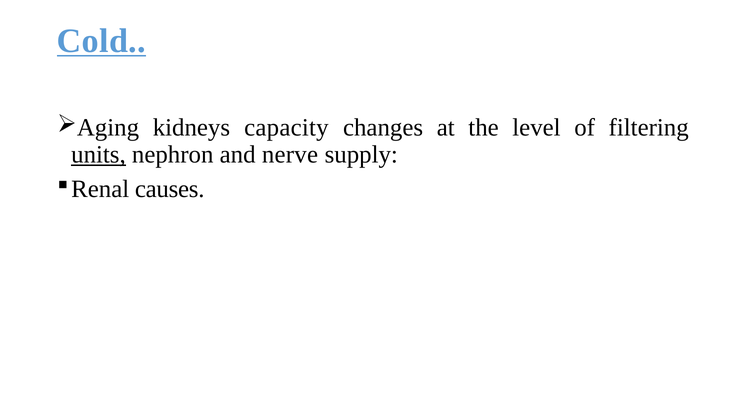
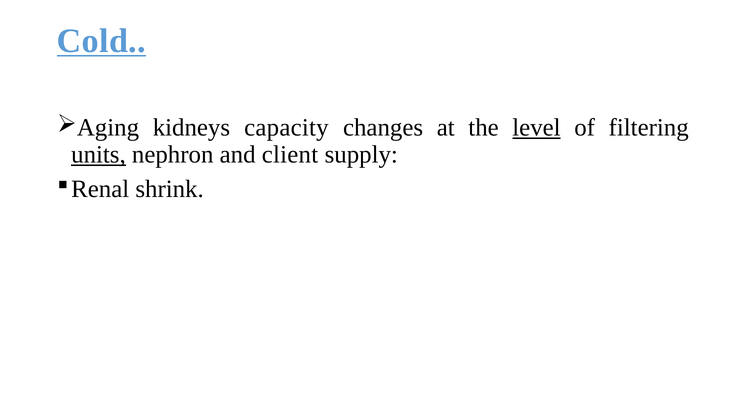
level underline: none -> present (536, 127)
nerve: nerve -> client (290, 154)
causes: causes -> shrink (170, 189)
